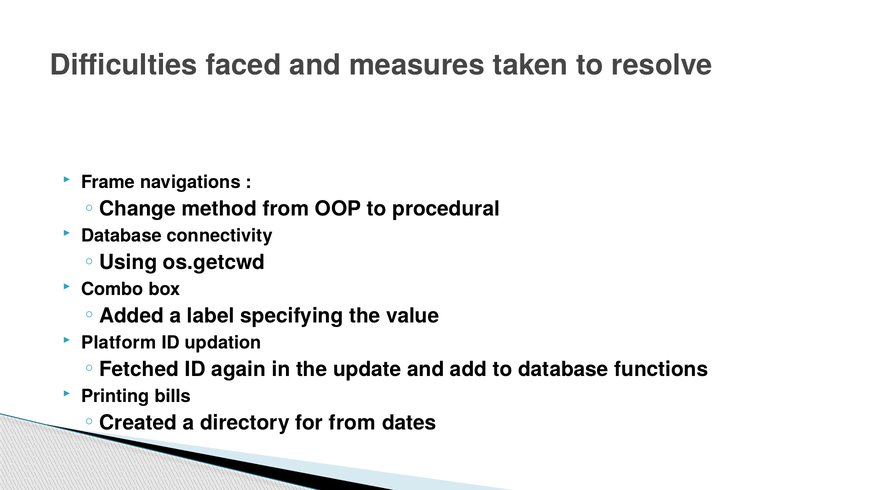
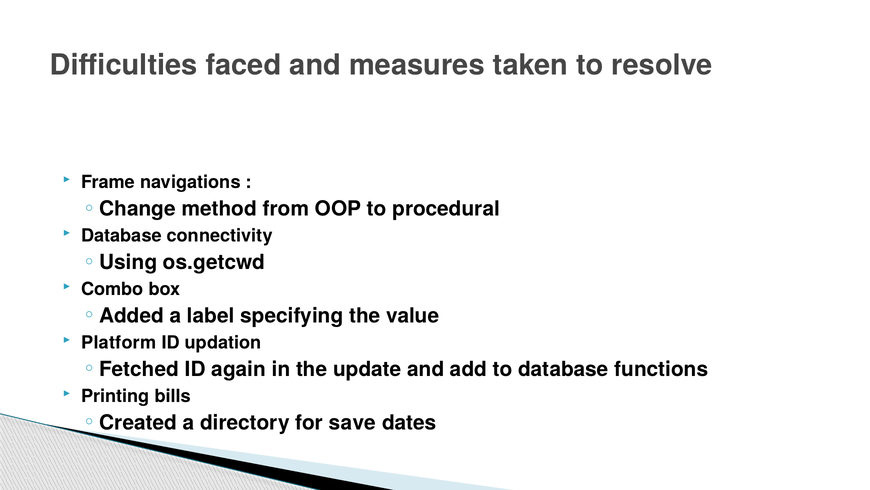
for from: from -> save (352, 422)
